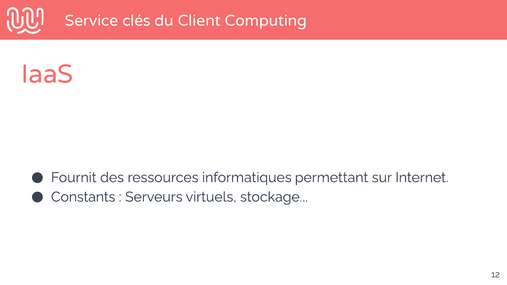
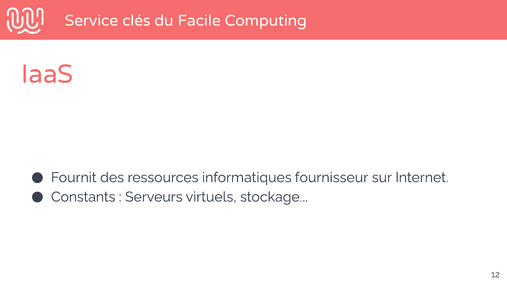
Client: Client -> Facile (199, 21)
permettant: permettant -> fournisseur (332, 178)
